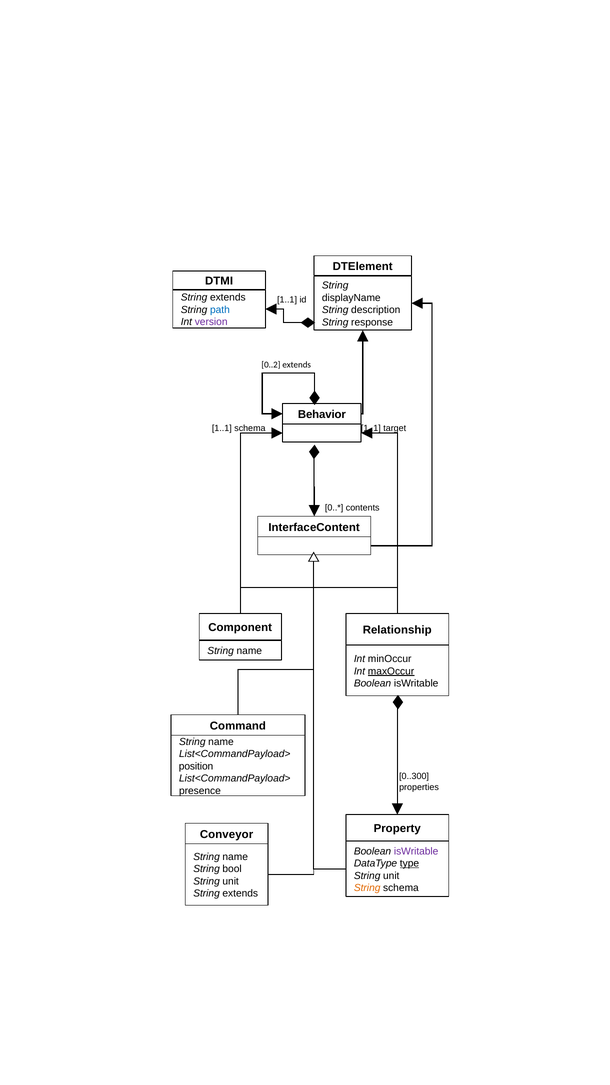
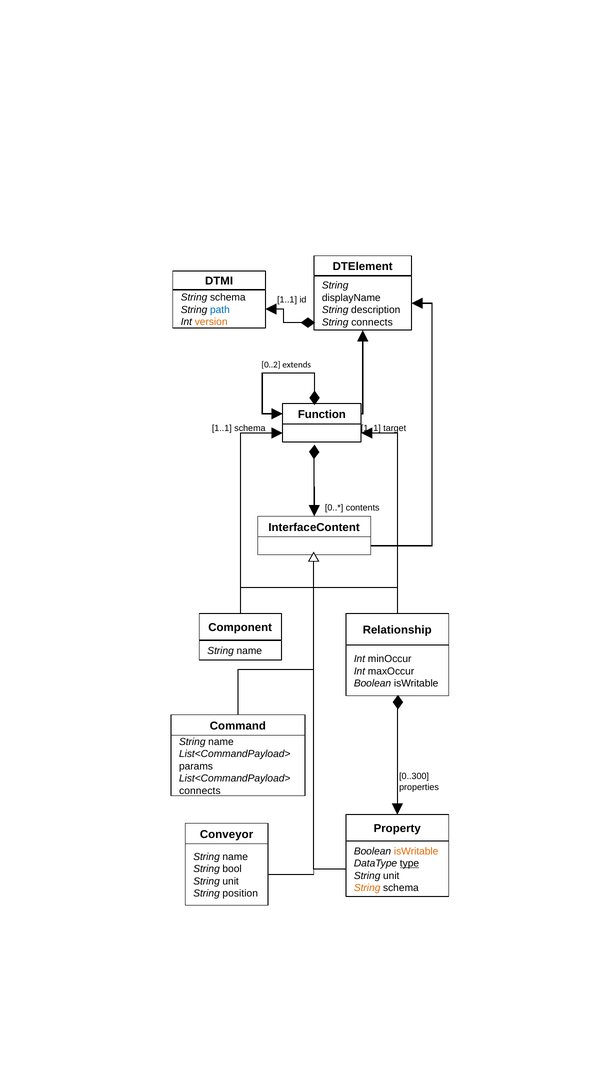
extends: extends -> schema (228, 297)
version colour: purple -> orange (211, 322)
String response: response -> connects (372, 322)
Behavior: Behavior -> Function (322, 414)
maxOccur underline: present -> none (391, 671)
position: position -> params (196, 766)
presence: presence -> connects (200, 790)
isWritable colour: purple -> orange (416, 851)
extends: extends -> position (240, 893)
